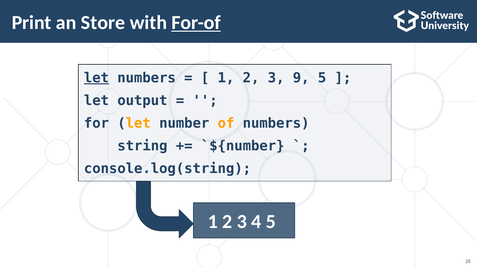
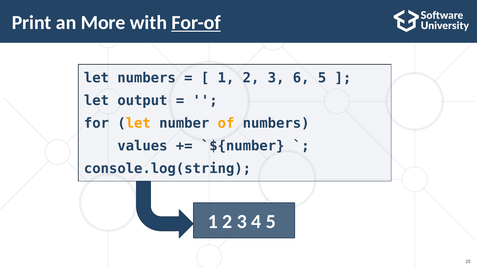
Store: Store -> More (103, 23)
let underline: present -> none (96, 78)
9: 9 -> 6 (301, 78)
string: string -> values (142, 146)
